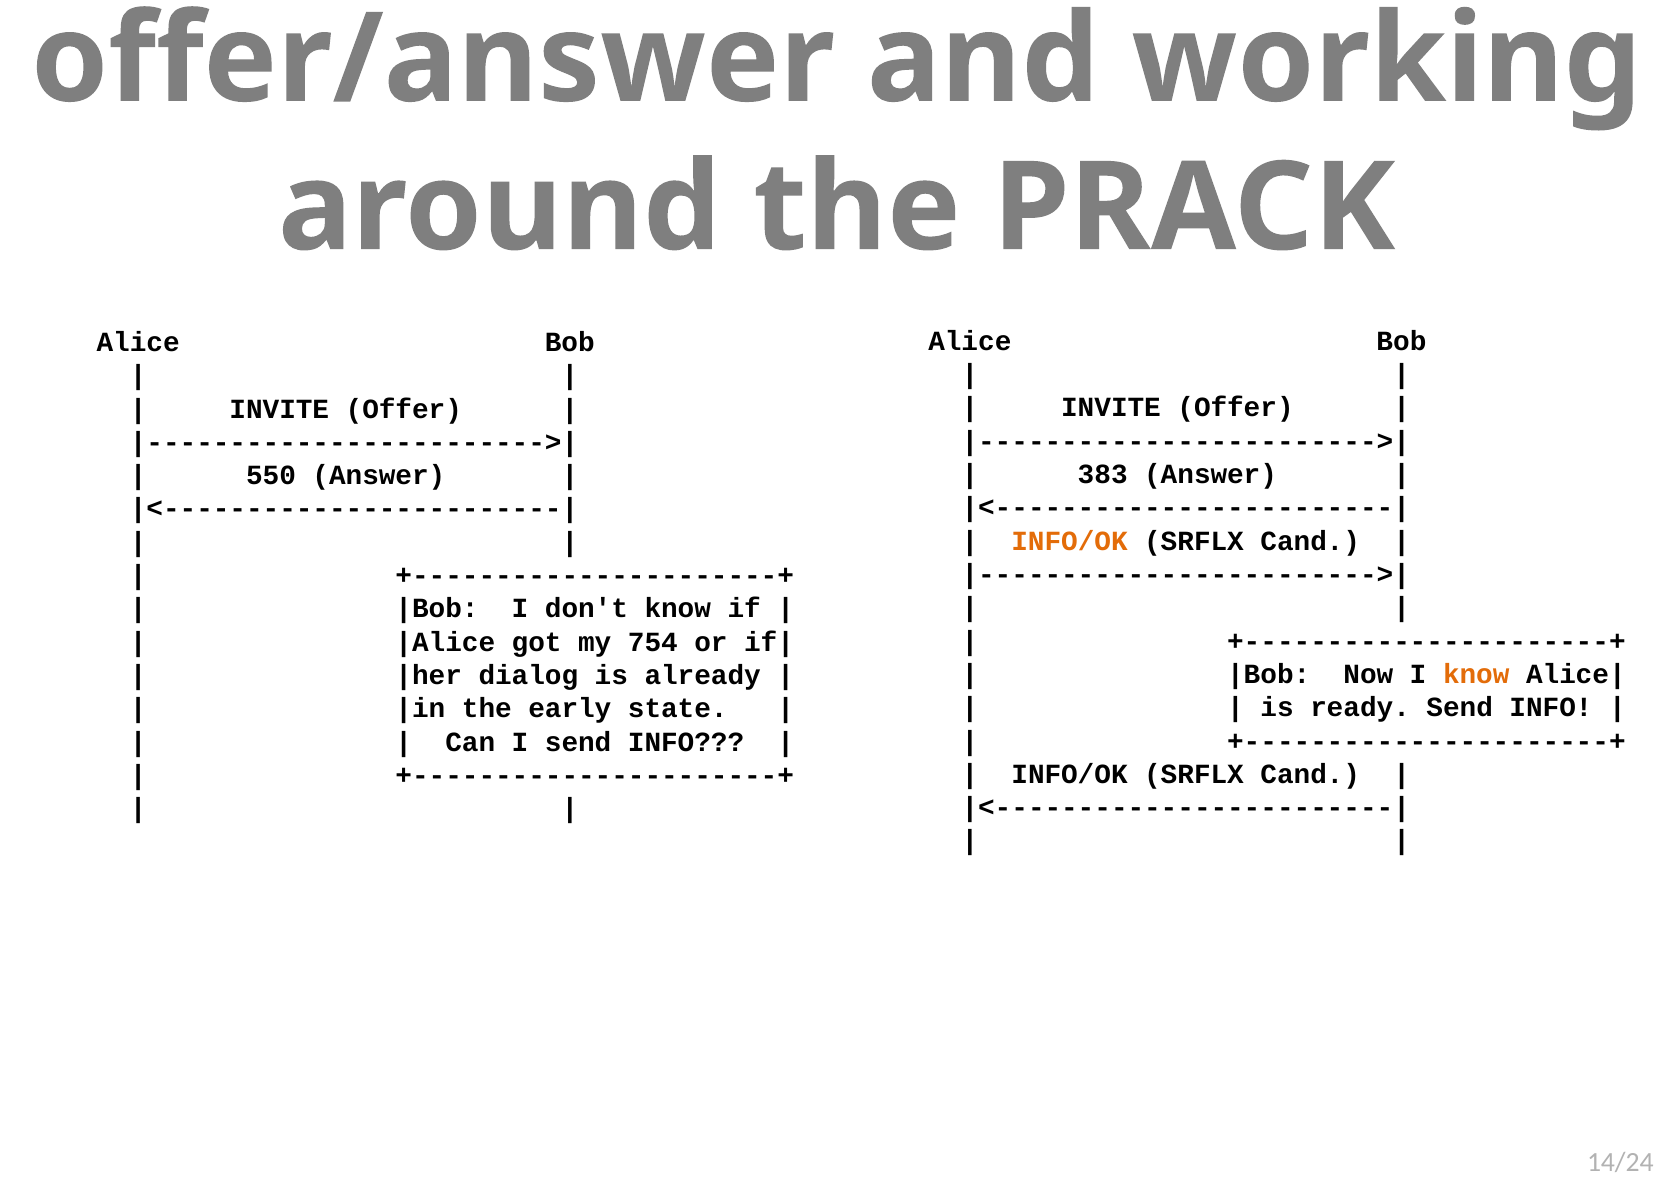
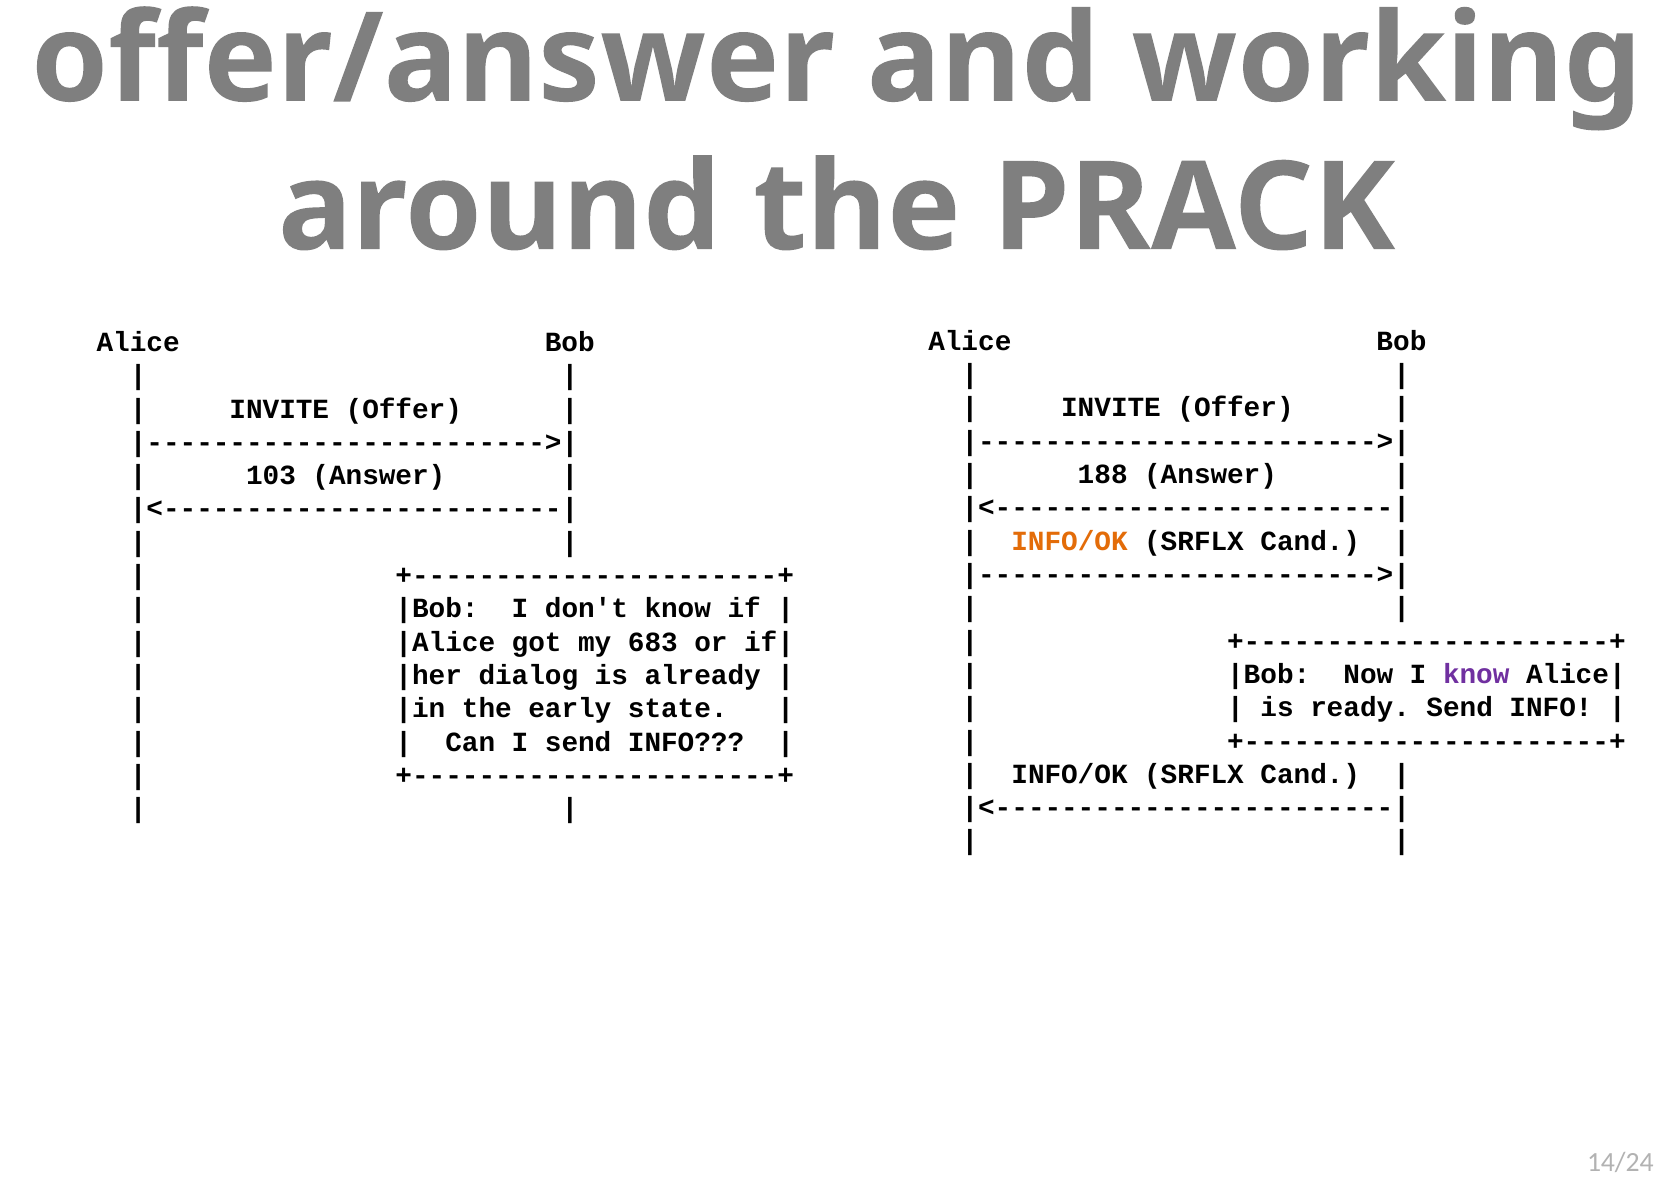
383: 383 -> 188 (1103, 474)
550: 550 -> 103 (271, 476)
754: 754 -> 683 (653, 642)
know colour: orange -> purple (1476, 674)
